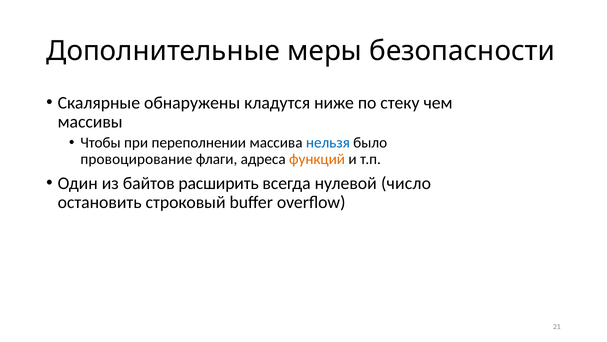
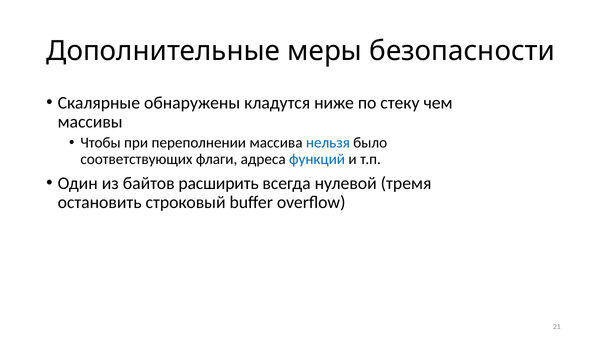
провоцирование: провоцирование -> соответствующих (136, 159)
функций colour: orange -> blue (317, 159)
число: число -> тремя (406, 183)
